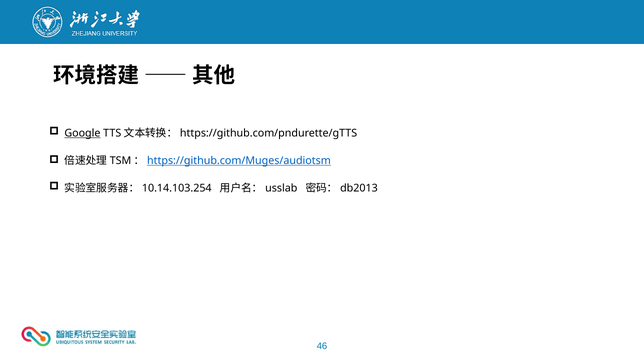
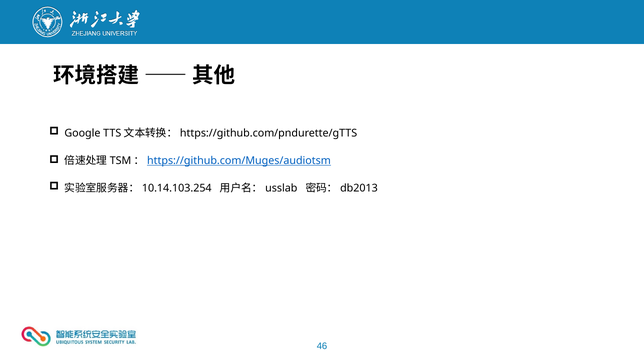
Google underline: present -> none (82, 133)
